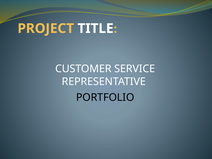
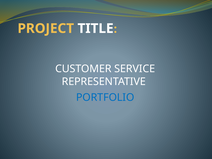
PORTFOLIO colour: black -> blue (105, 97)
